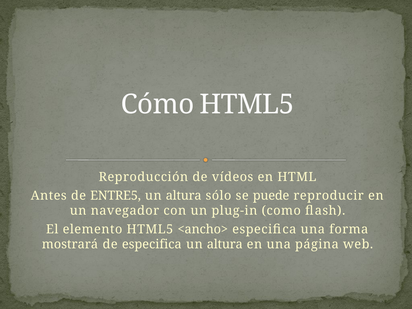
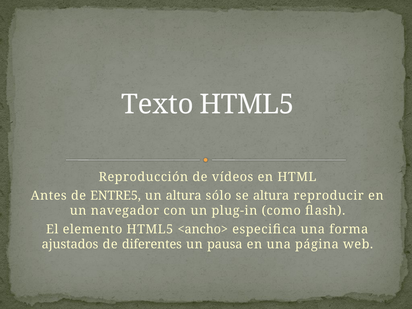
Cómo: Cómo -> Texto (157, 104)
se puede: puede -> altura (271, 196)
mostrará: mostrará -> ajustados (70, 244)
de especifica: especifica -> diferentes (152, 244)
altura: altura -> pausa (225, 244)
